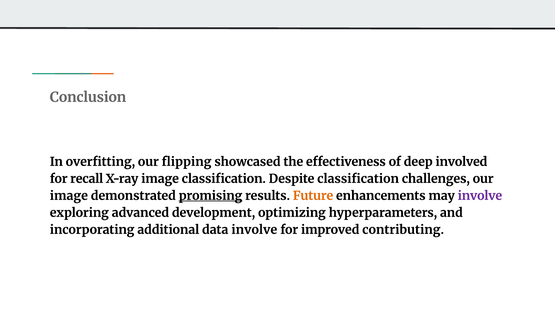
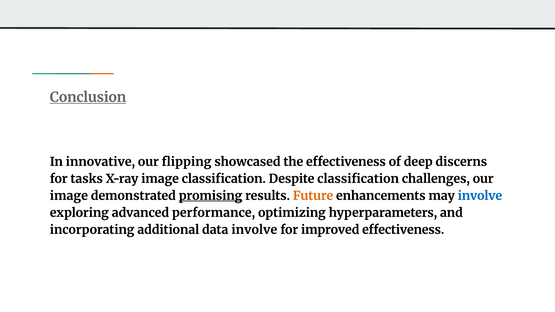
Conclusion underline: none -> present (88, 97)
overfitting: overfitting -> innovative (100, 162)
involved: involved -> discerns (461, 162)
recall: recall -> tasks (87, 179)
involve colour: purple -> blue (480, 196)
development: development -> performance (214, 213)
improved contributing: contributing -> effectiveness (403, 230)
